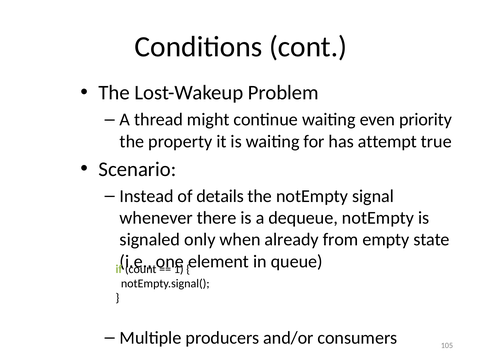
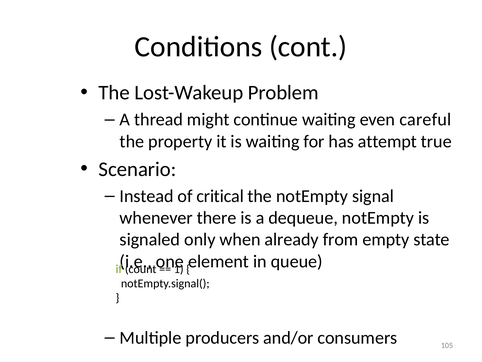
priority: priority -> careful (425, 120)
details: details -> critical (220, 196)
